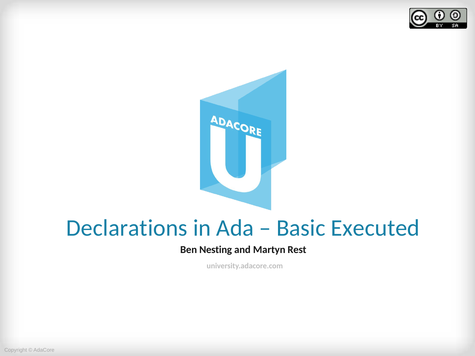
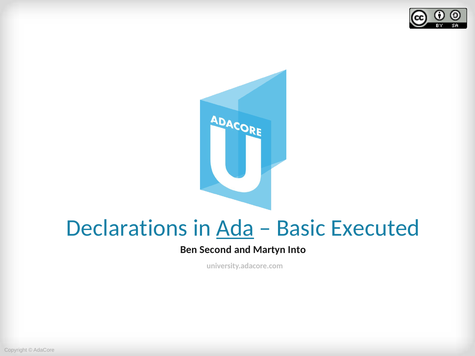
Ada underline: none -> present (235, 228)
Nesting: Nesting -> Second (216, 250)
Rest: Rest -> Into (297, 250)
